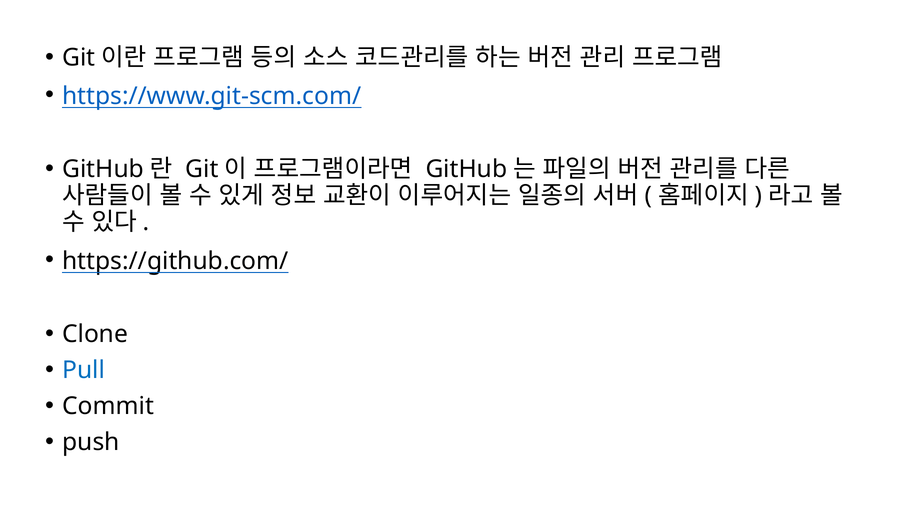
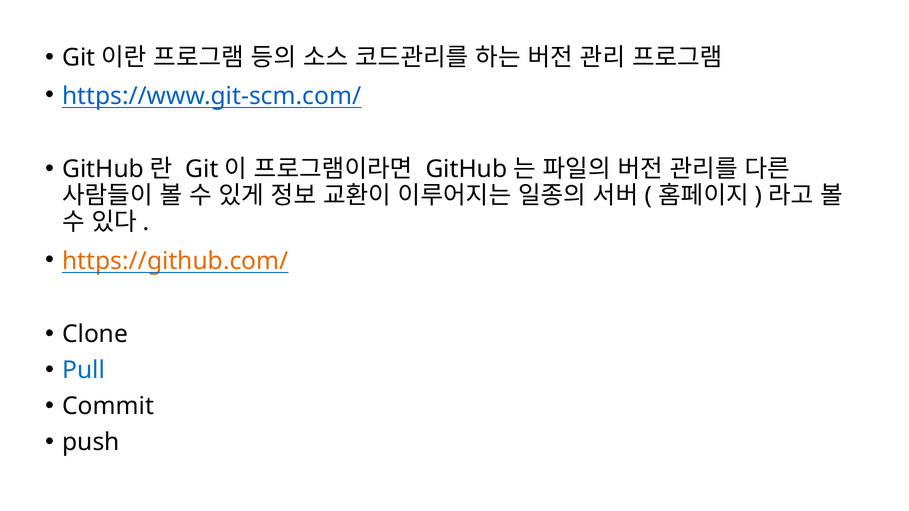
https://github.com/ colour: black -> orange (175, 261)
